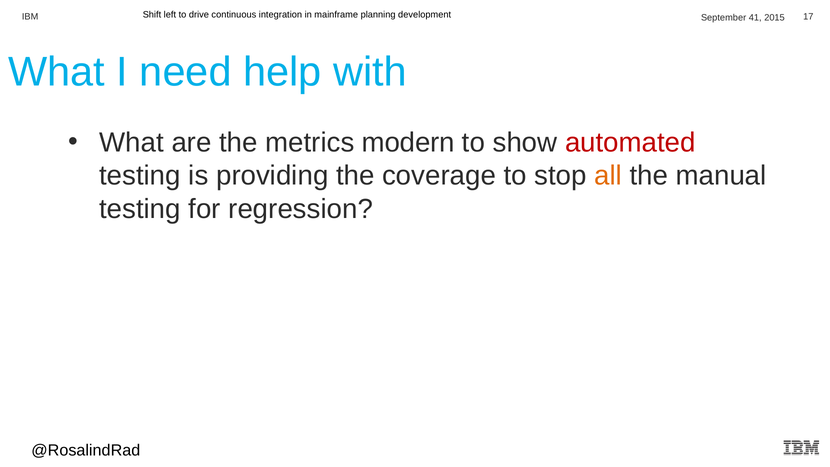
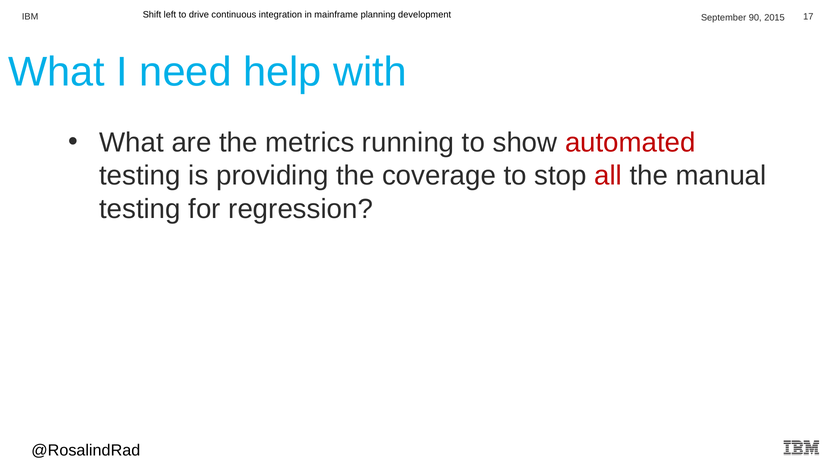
41: 41 -> 90 (755, 18)
modern: modern -> running (408, 142)
all colour: orange -> red (608, 176)
